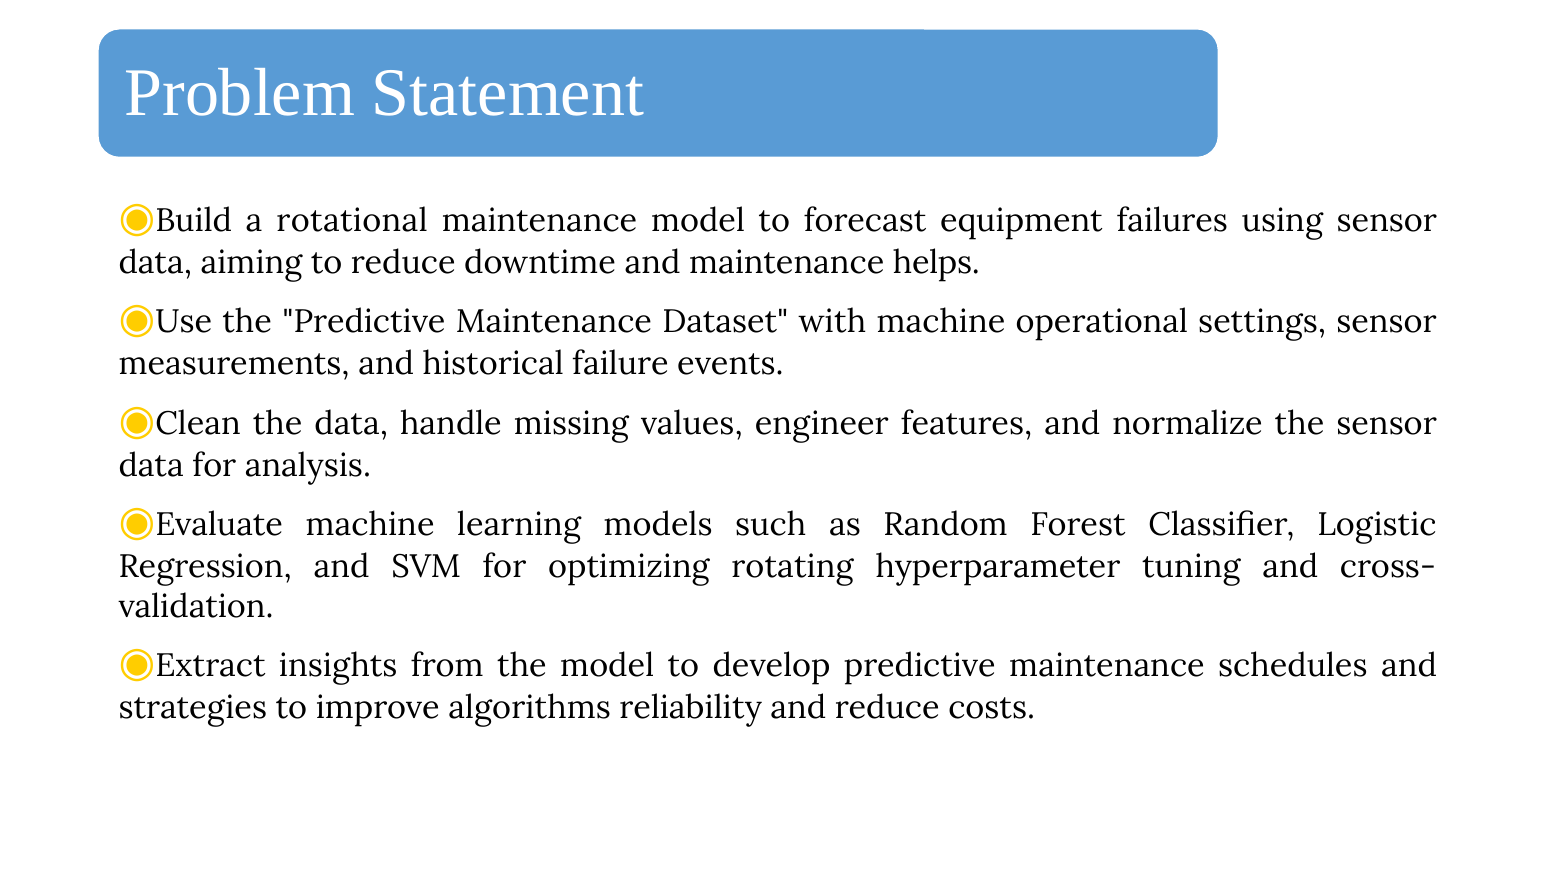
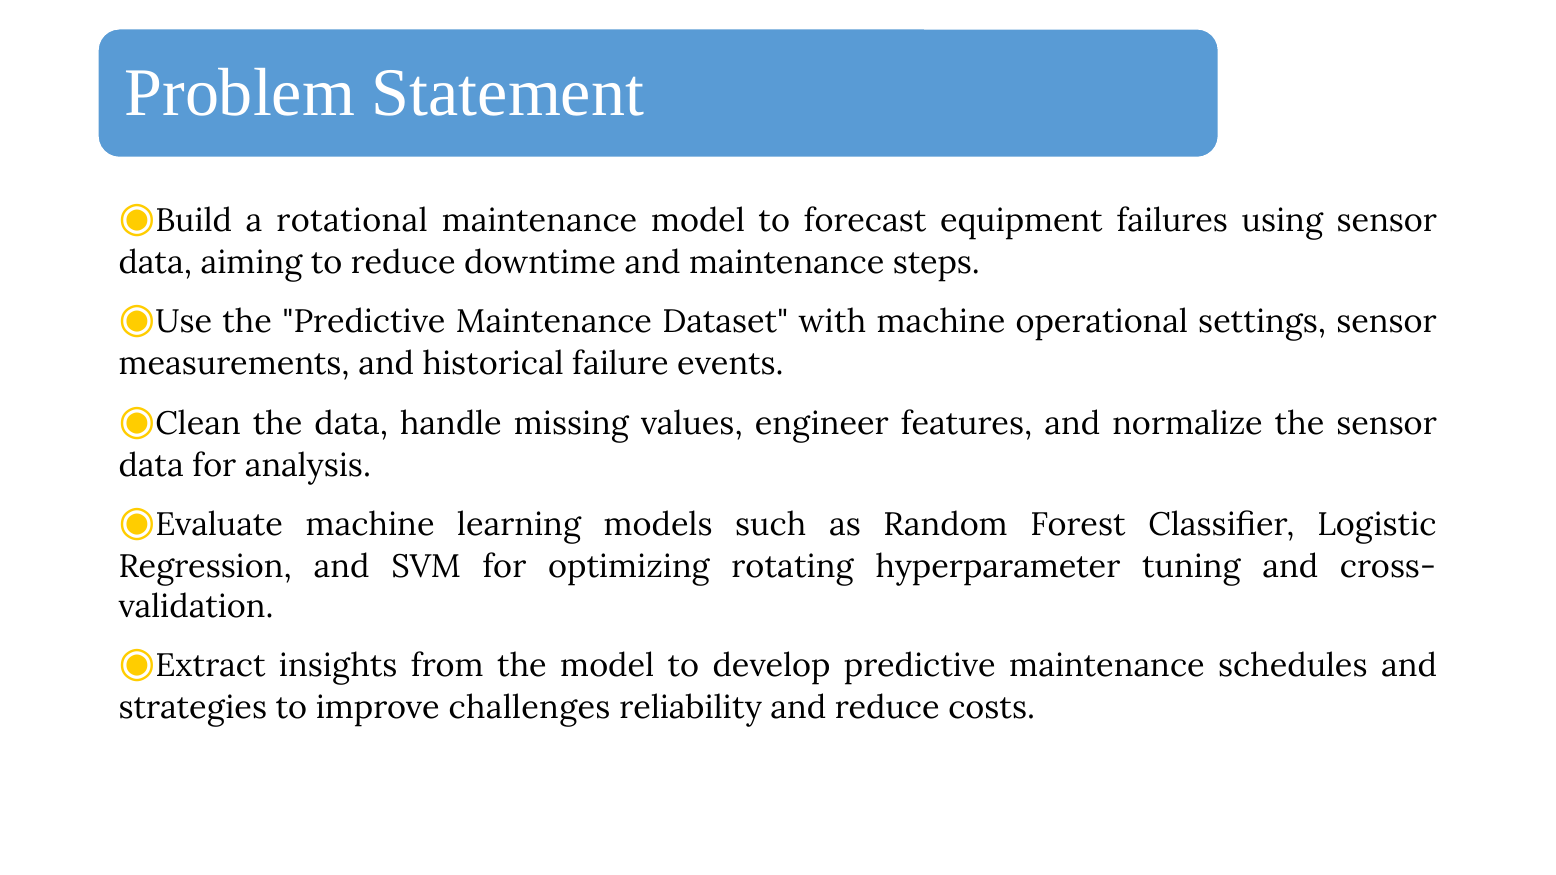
helps: helps -> steps (936, 263)
algorithms: algorithms -> challenges (530, 708)
